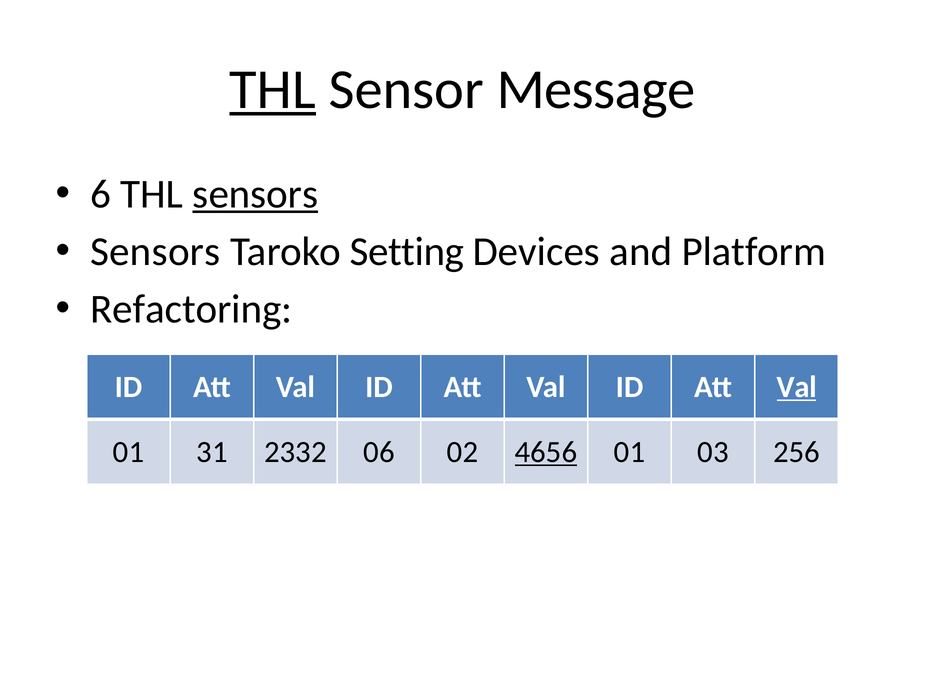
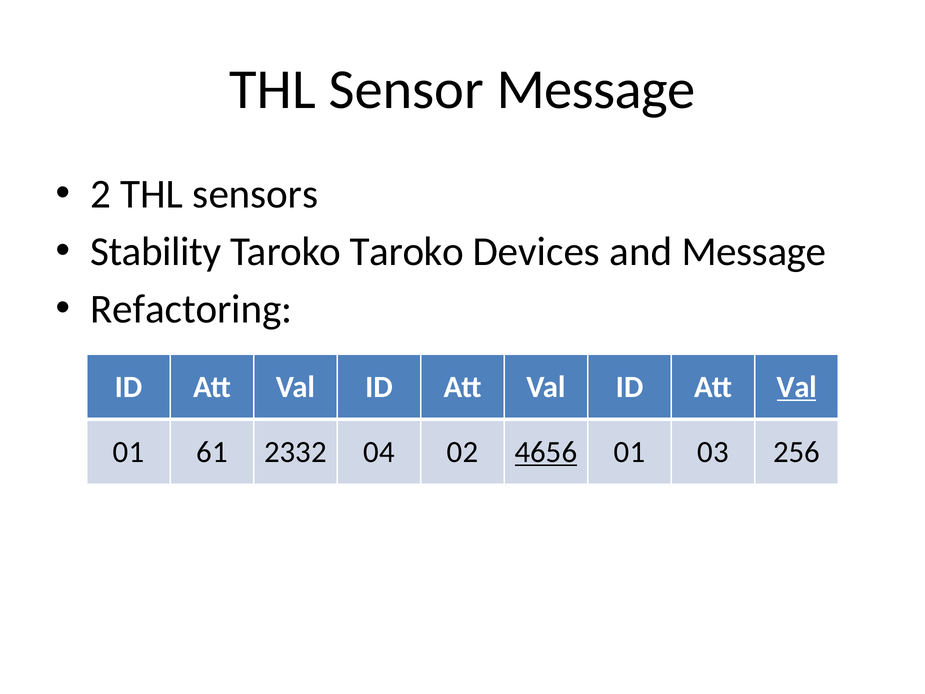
THL underline: present -> none (273, 90)
6: 6 -> 2 (101, 194)
sensors underline: present -> none (255, 194)
Sensors: Sensors -> Stability (156, 252)
Taroko Setting: Setting -> Taroko (407, 252)
and Platform: Platform -> Message (754, 252)
31: 31 -> 61 (212, 452)
06: 06 -> 04 (379, 452)
